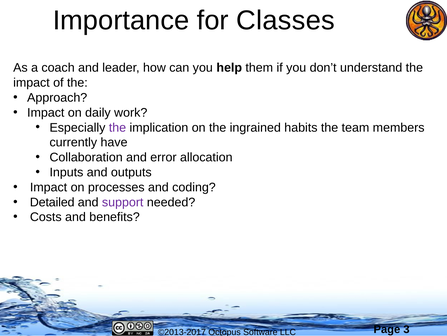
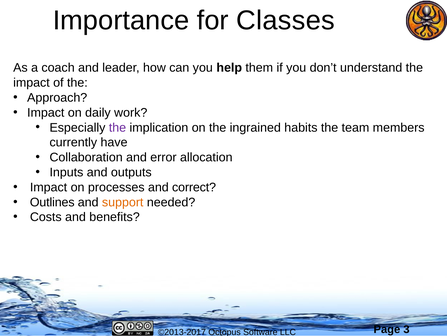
coding: coding -> correct (194, 187)
Detailed: Detailed -> Outlines (52, 202)
support colour: purple -> orange (123, 202)
